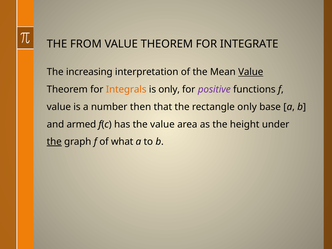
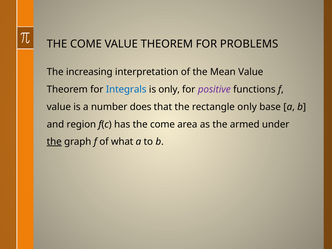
FROM: FROM -> COME (86, 44)
INTEGRATE: INTEGRATE -> PROBLEMS (249, 44)
Value underline: present -> none (251, 72)
Integrals colour: orange -> blue (126, 89)
then: then -> does (141, 107)
armed: armed -> region (81, 124)
has the value: value -> come (162, 124)
height: height -> armed (245, 124)
